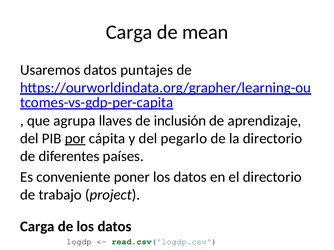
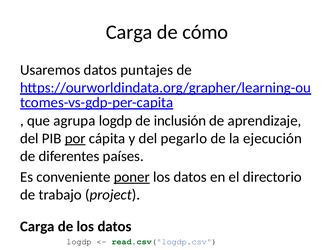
mean: mean -> cómo (205, 32)
agrupa llaves: llaves -> logdp (115, 121)
la directorio: directorio -> ejecución (272, 139)
poner underline: none -> present (132, 177)
